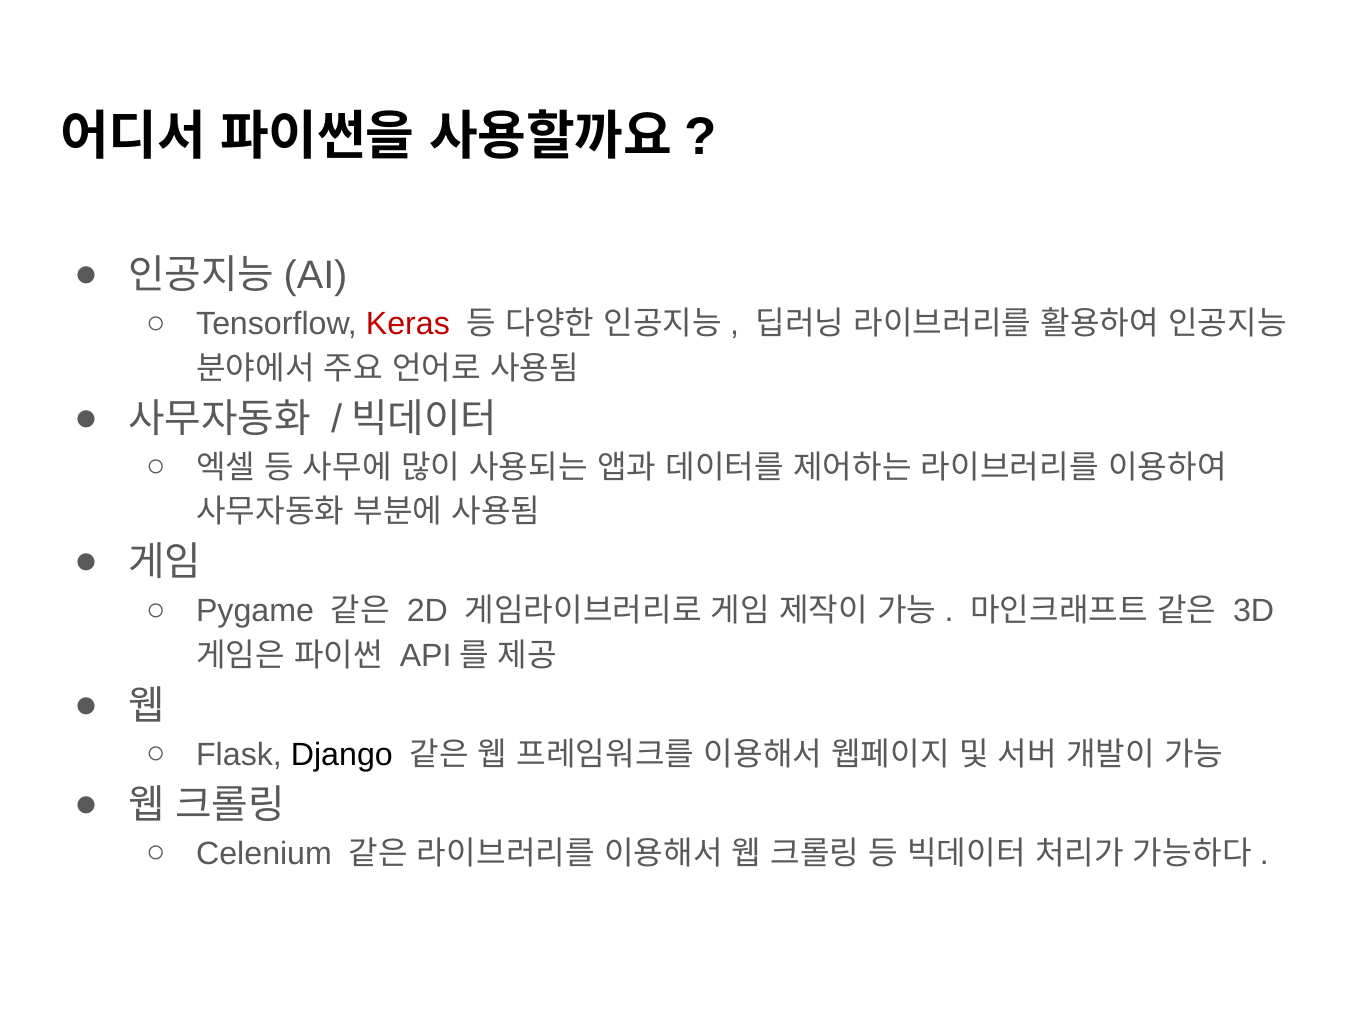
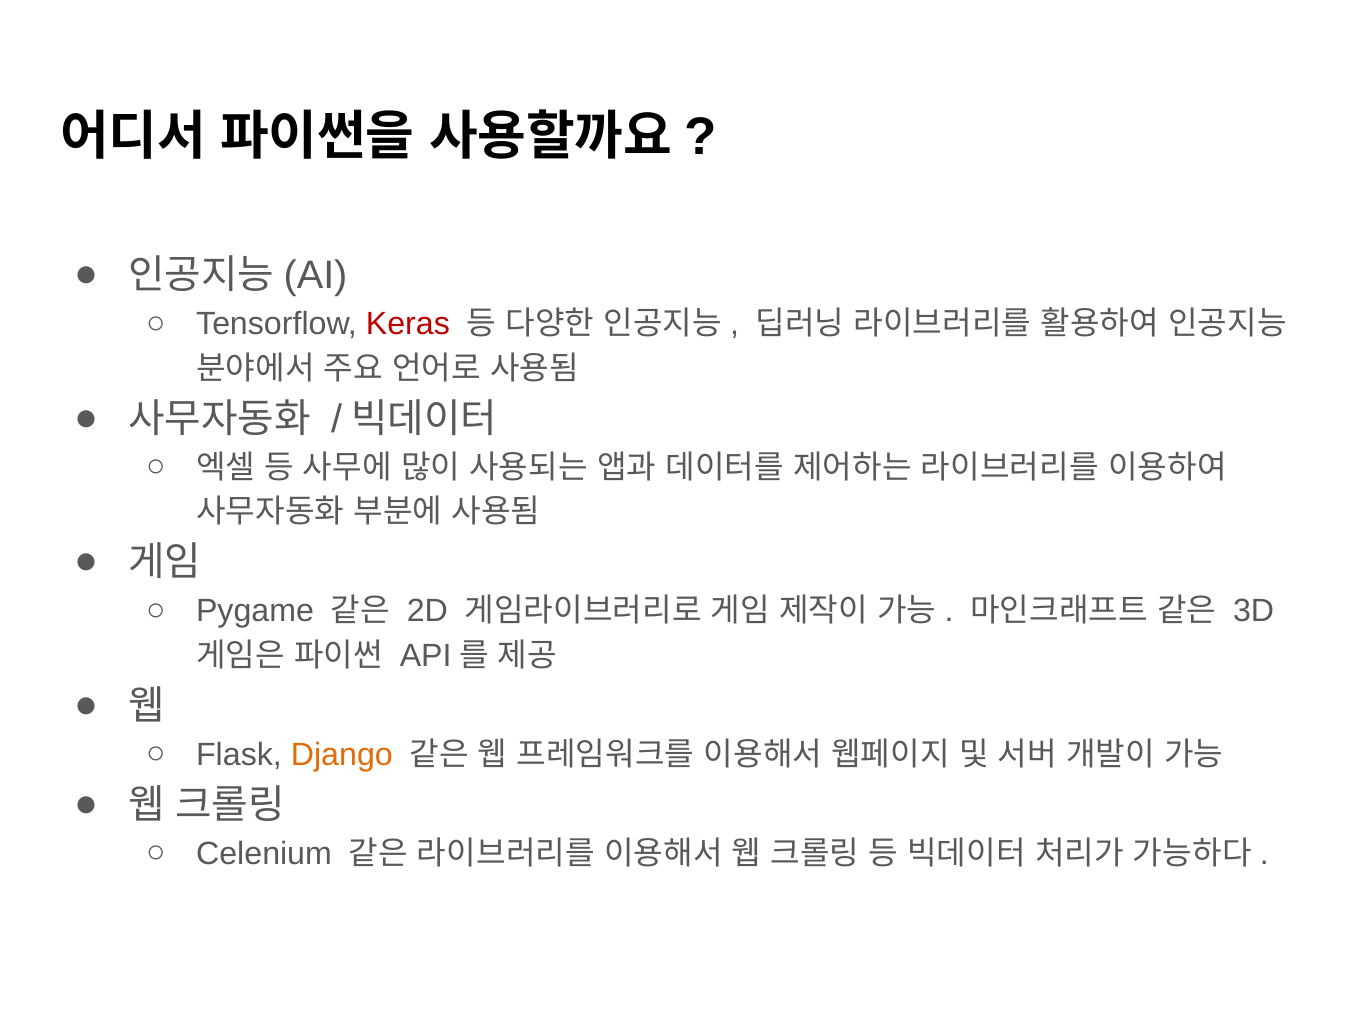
Django colour: black -> orange (342, 755)
